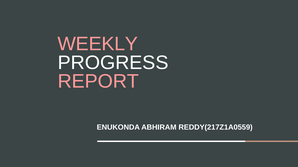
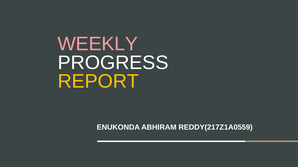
REPORT colour: pink -> yellow (98, 82)
